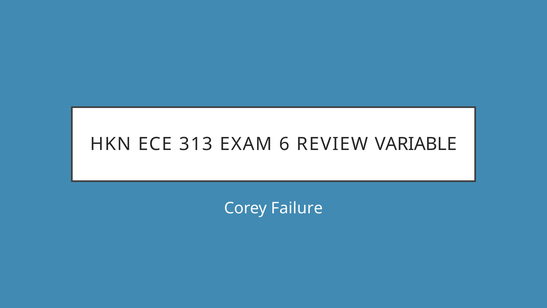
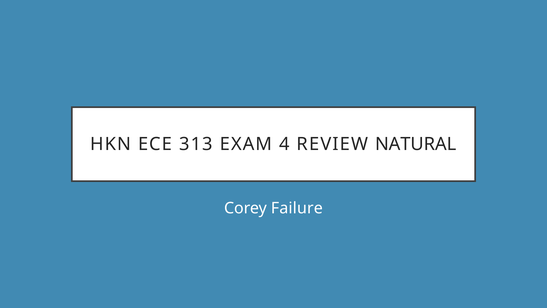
6: 6 -> 4 (284, 144)
VARIABLE: VARIABLE -> NATURAL (416, 144)
